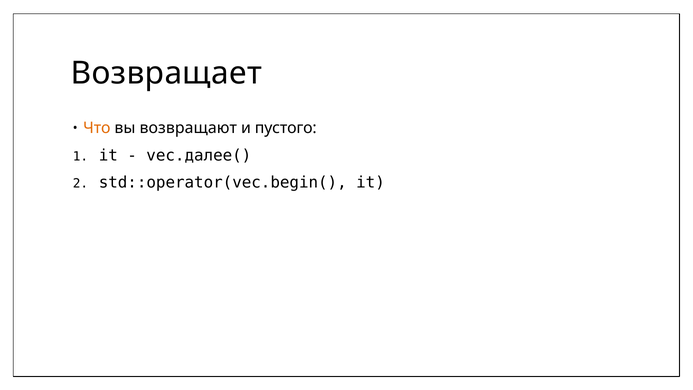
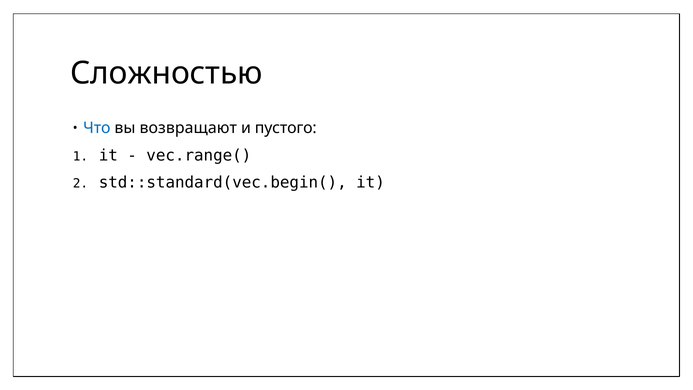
Возвращает: Возвращает -> Сложностью (166, 73)
Что colour: orange -> blue (97, 128)
vec.далее(: vec.далее( -> vec.range( (199, 155)
std::operator(vec.begin(: std::operator(vec.begin( -> std::standard(vec.begin( (223, 183)
